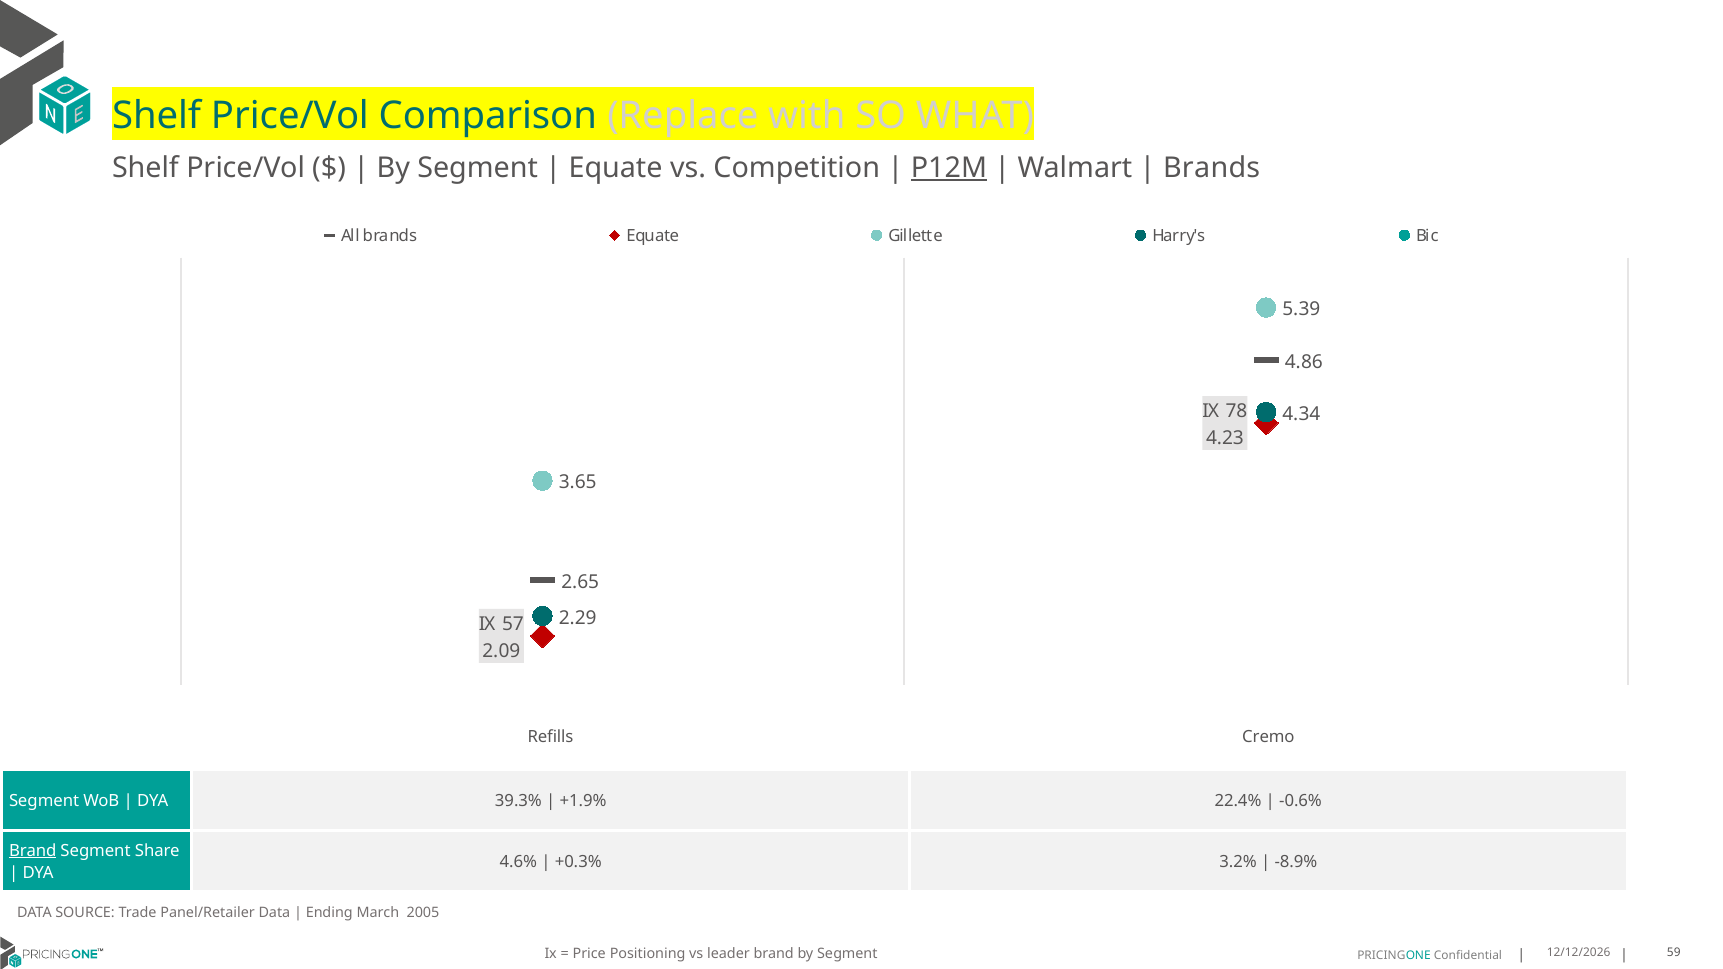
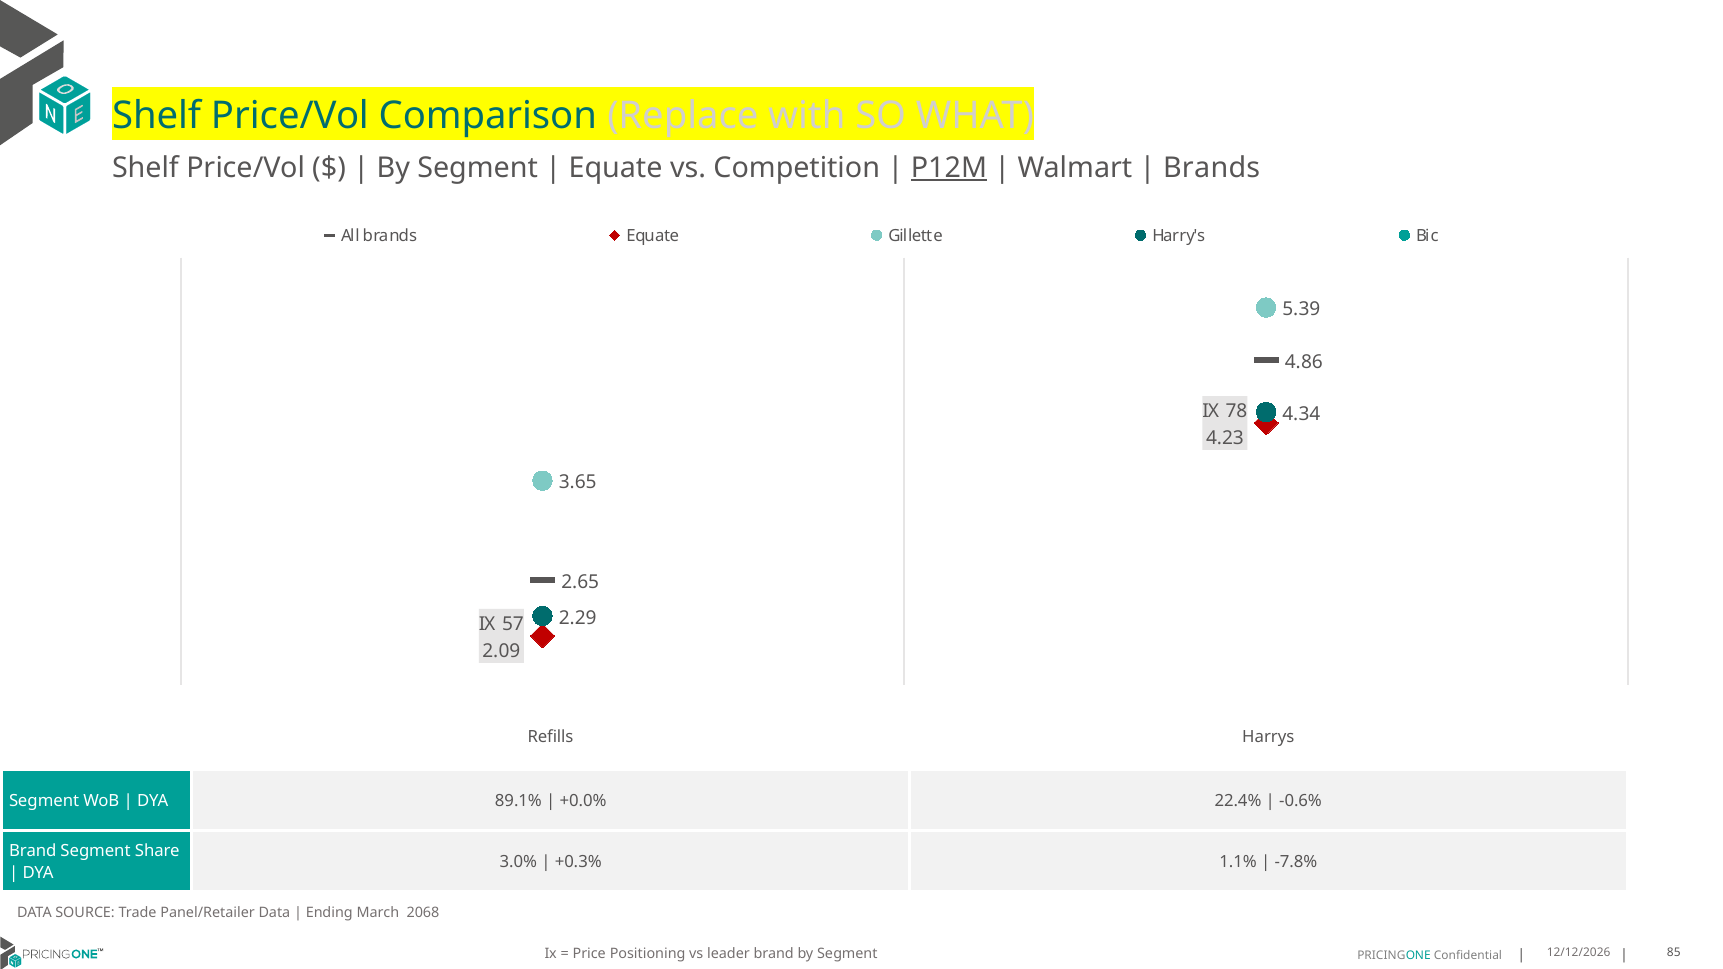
Cremo: Cremo -> Harrys (1268, 738)
39.3%: 39.3% -> 89.1% (518, 801)
+1.9%: +1.9% -> +0.0% (583, 801)
Brand underline: present -> none (33, 851)
4.6%: 4.6% -> 3.0% (518, 862)
3.2%: 3.2% -> 1.1% (1238, 862)
-8.9%: -8.9% -> -7.8% (1296, 862)
2005: 2005 -> 2068 (423, 913)
59: 59 -> 85 (1674, 953)
